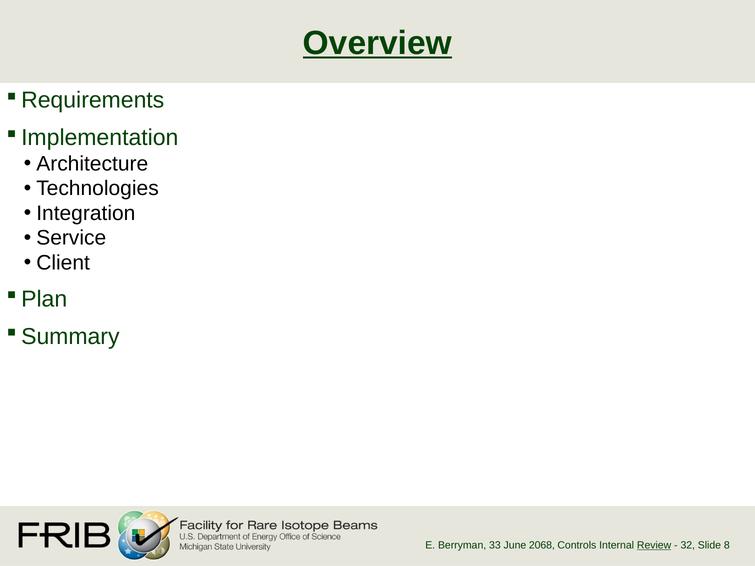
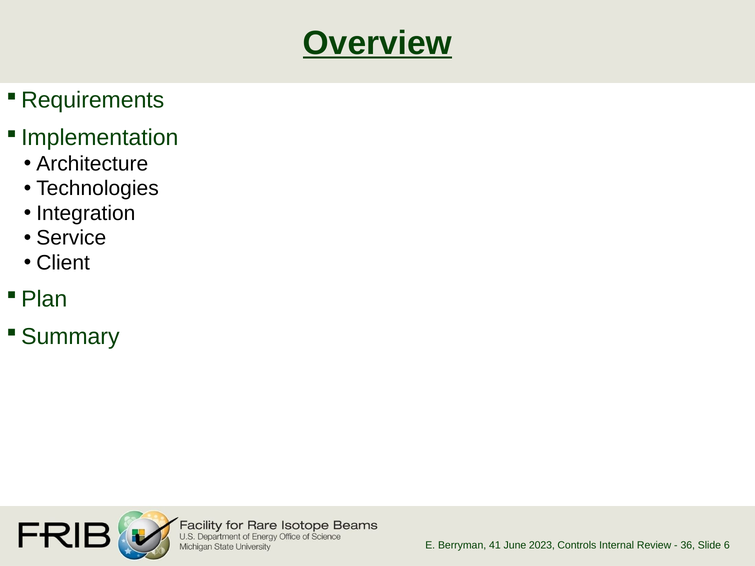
33: 33 -> 41 (495, 545)
2068: 2068 -> 2023 (542, 545)
Review underline: present -> none (654, 545)
32: 32 -> 36 (686, 545)
8: 8 -> 6 (727, 545)
